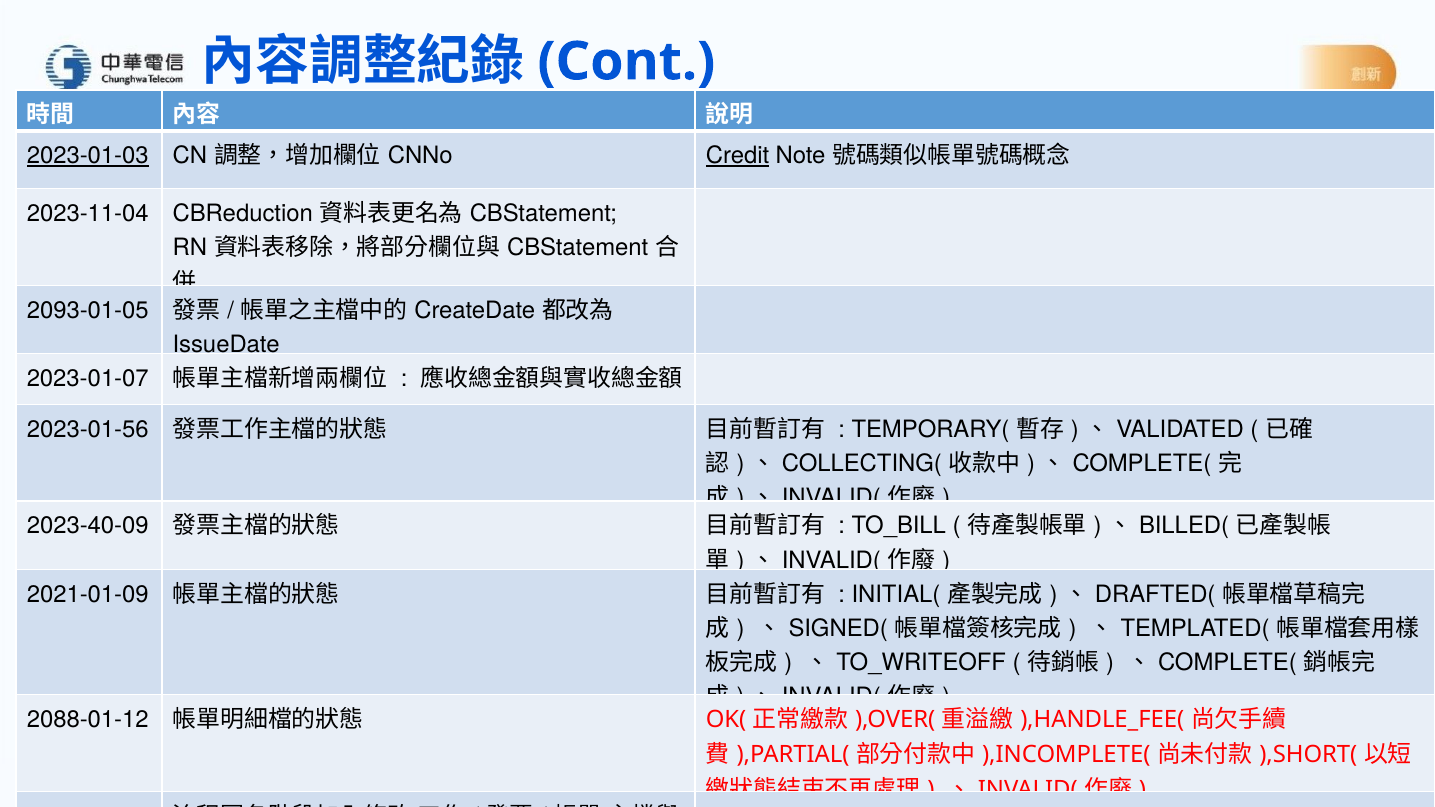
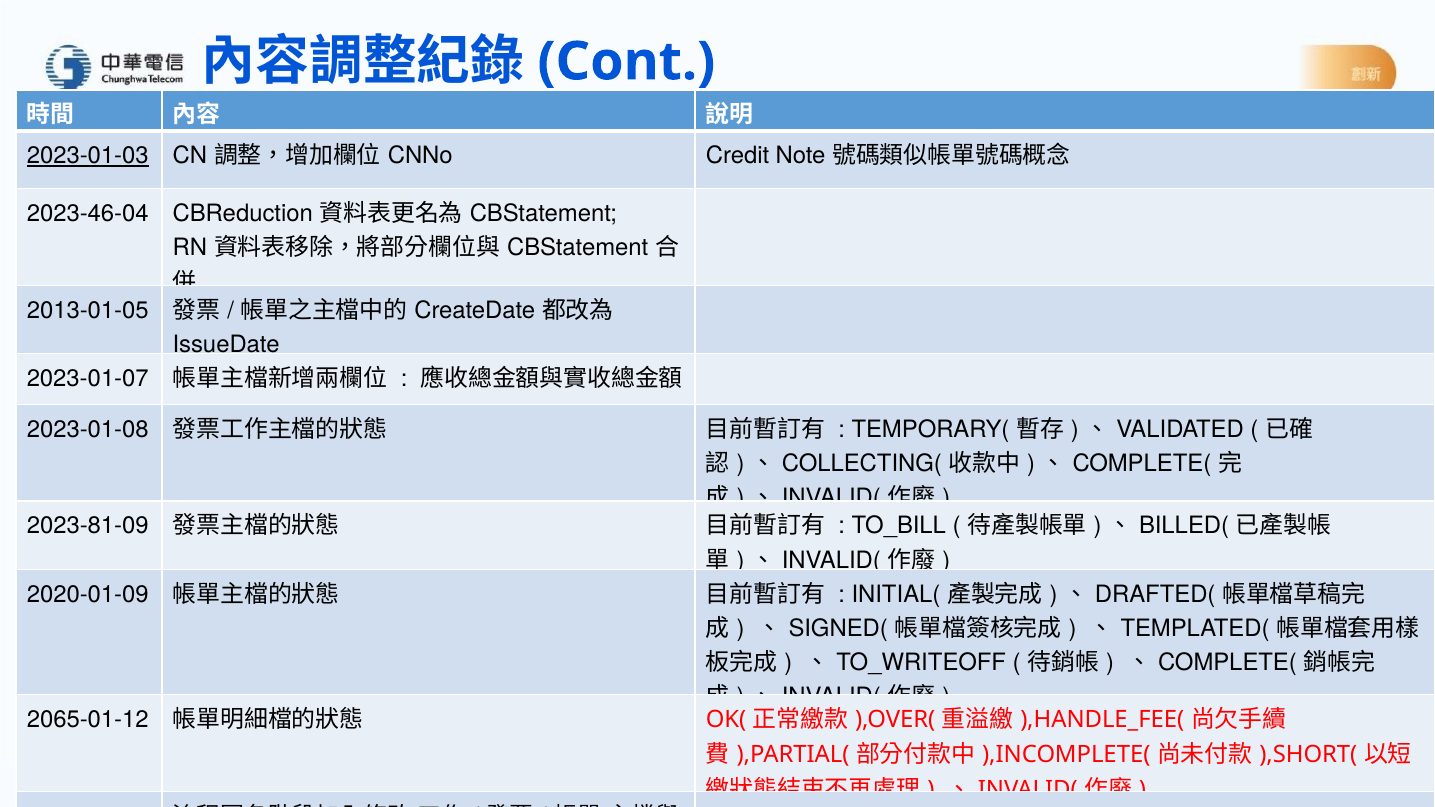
Credit underline: present -> none (738, 156)
2023-11-04: 2023-11-04 -> 2023-46-04 (88, 214)
2093-01-05: 2093-01-05 -> 2013-01-05 (88, 310)
2023-01-56: 2023-01-56 -> 2023-01-08 (88, 429)
2023-40-09: 2023-40-09 -> 2023-81-09 (88, 526)
2021-01-09: 2021-01-09 -> 2020-01-09 (88, 594)
2088-01-12: 2088-01-12 -> 2065-01-12 (88, 720)
